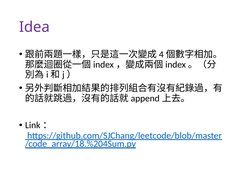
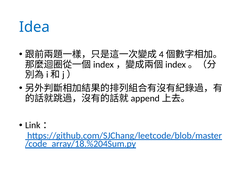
Idea colour: purple -> blue (34, 27)
